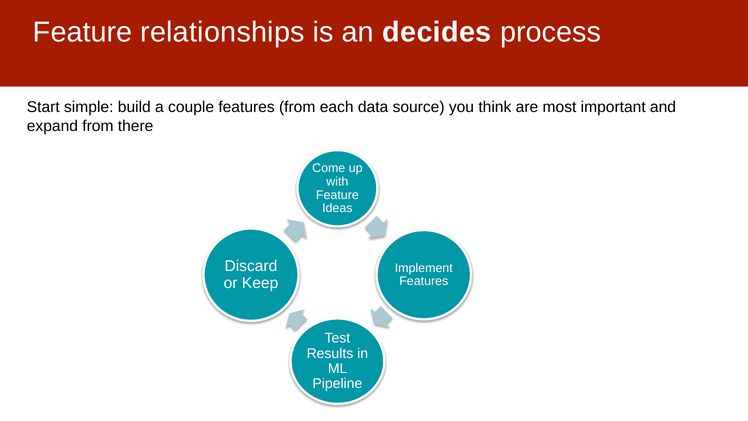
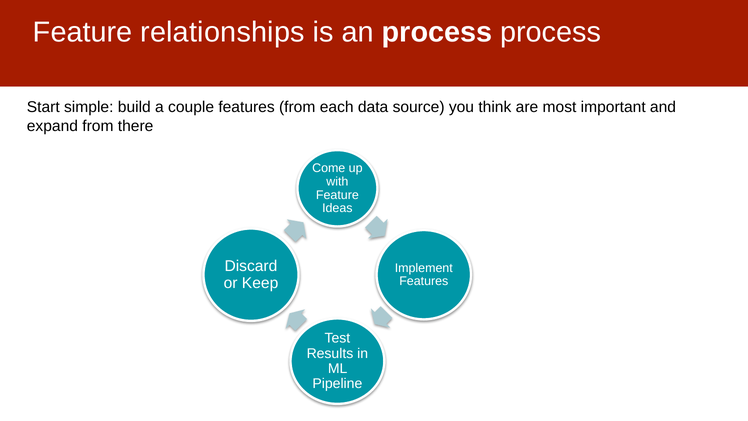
an decides: decides -> process (437, 32)
